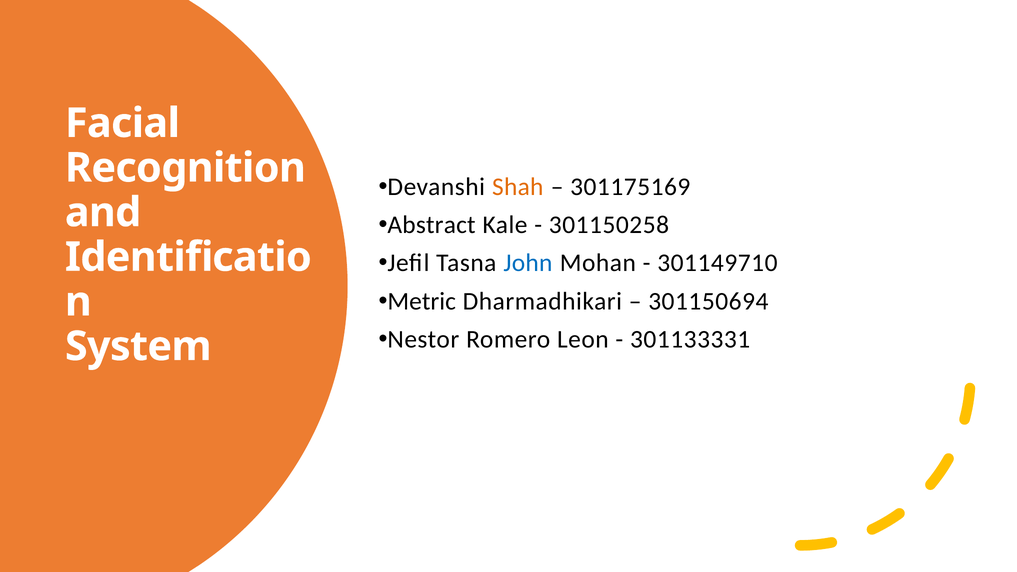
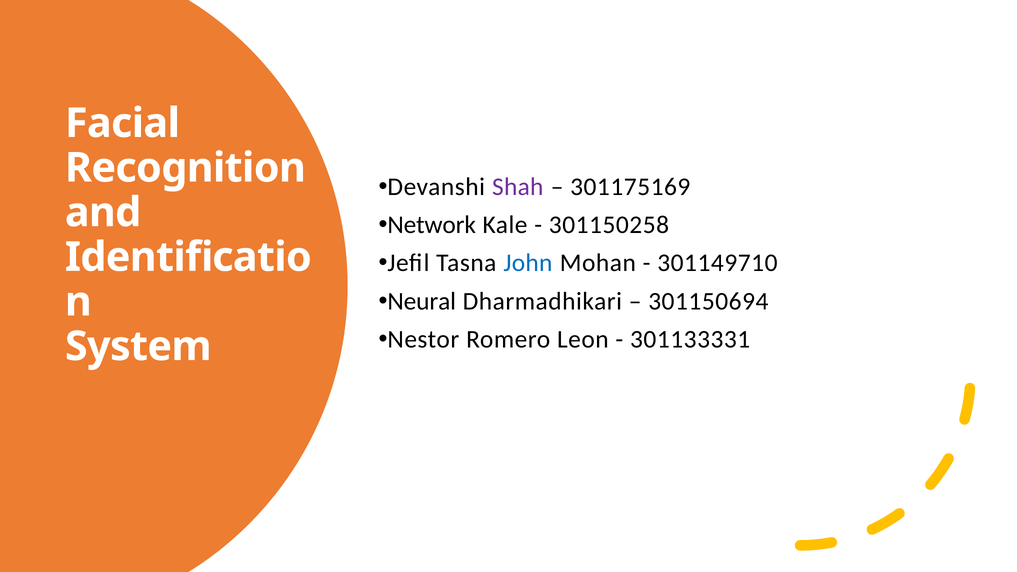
Shah colour: orange -> purple (518, 187)
Abstract: Abstract -> Network (432, 225)
Metric: Metric -> Neural (422, 301)
